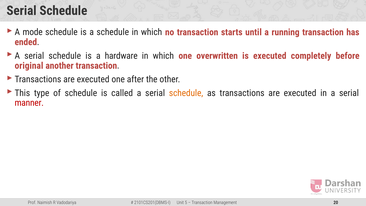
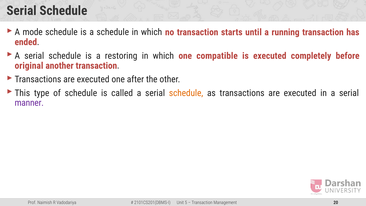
hardware: hardware -> restoring (121, 56)
overwritten: overwritten -> compatible (217, 56)
manner colour: red -> purple (29, 103)
